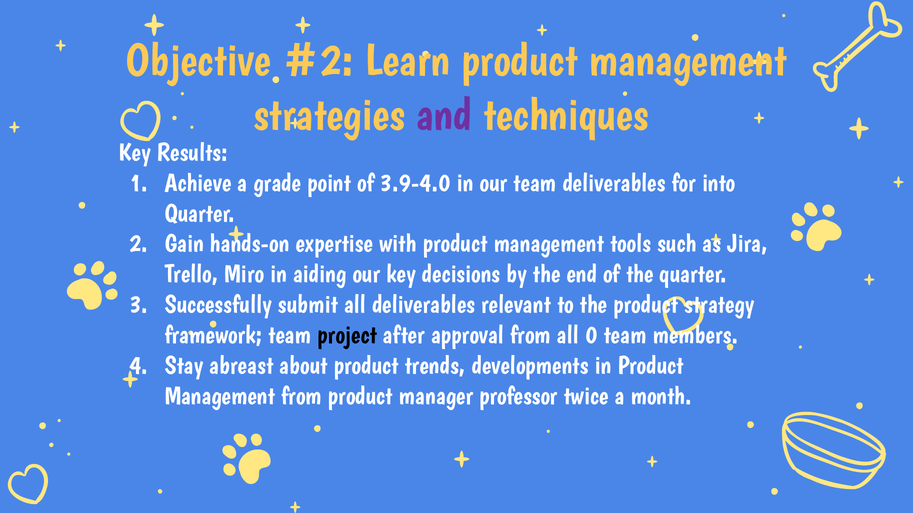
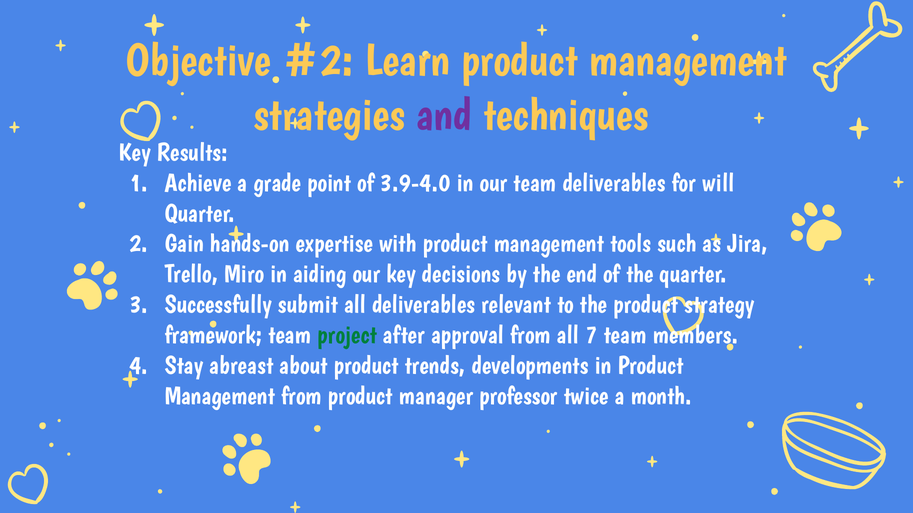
into: into -> will (718, 183)
project colour: black -> green (347, 335)
0: 0 -> 7 (591, 335)
